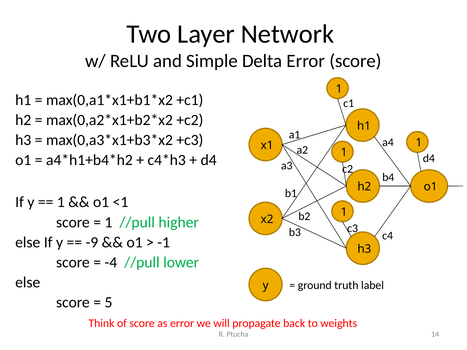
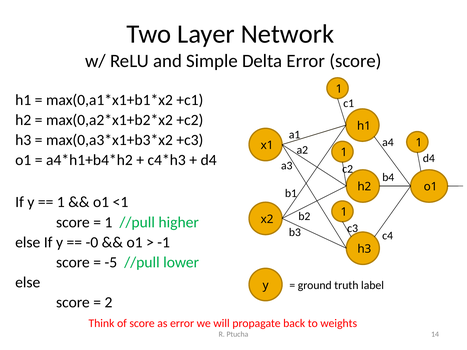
-9: -9 -> -0 (92, 242)
-4: -4 -> -5 (111, 263)
5: 5 -> 2 (108, 303)
